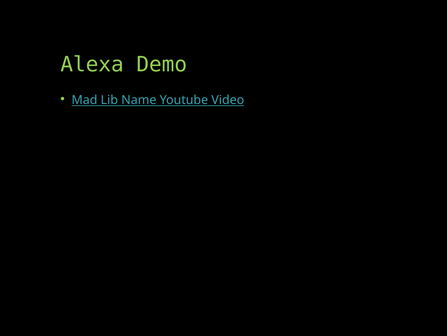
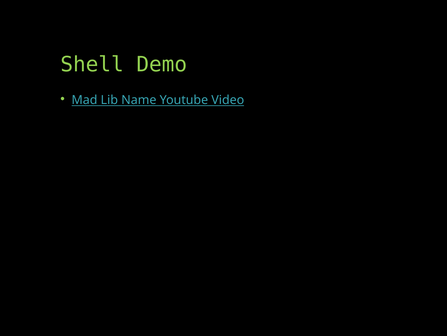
Alexa: Alexa -> Shell (92, 64)
